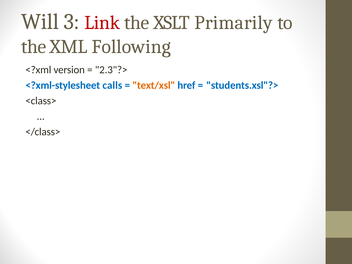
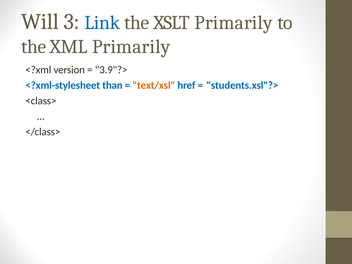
Link colour: red -> blue (102, 23)
XML Following: Following -> Primarily (131, 47)
2.3"?>: 2.3"?> -> 3.9"?> (111, 70)
calls: calls -> than (112, 85)
